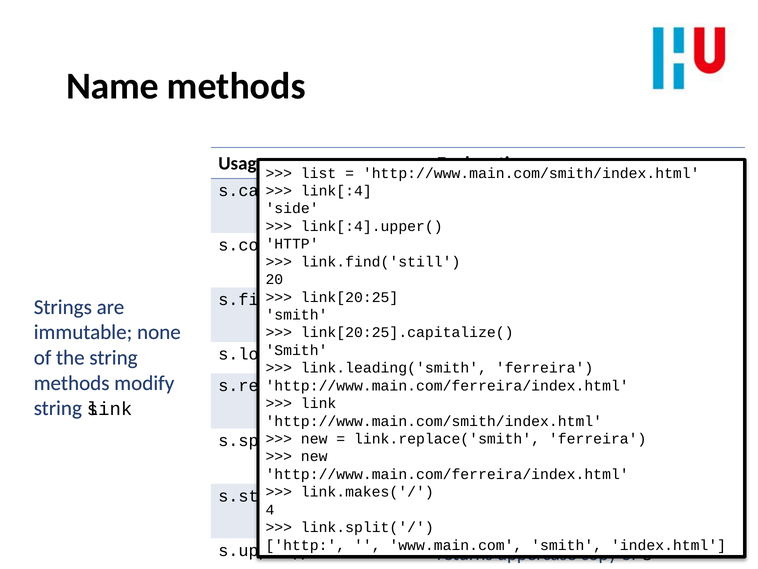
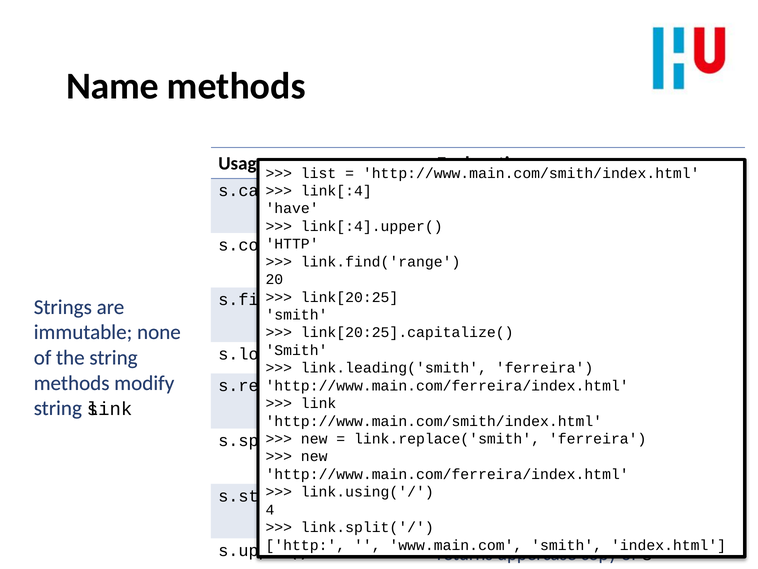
side: side -> have (292, 208)
link.find('still: link.find('still -> link.find('range (381, 262)
link.makes('/: link.makes('/ -> link.using('/ (367, 492)
